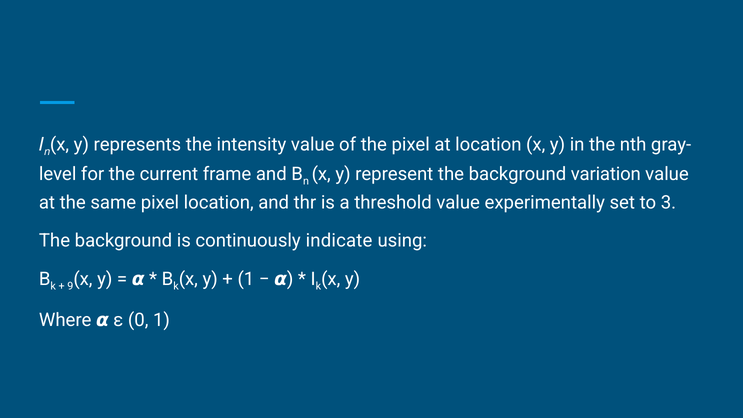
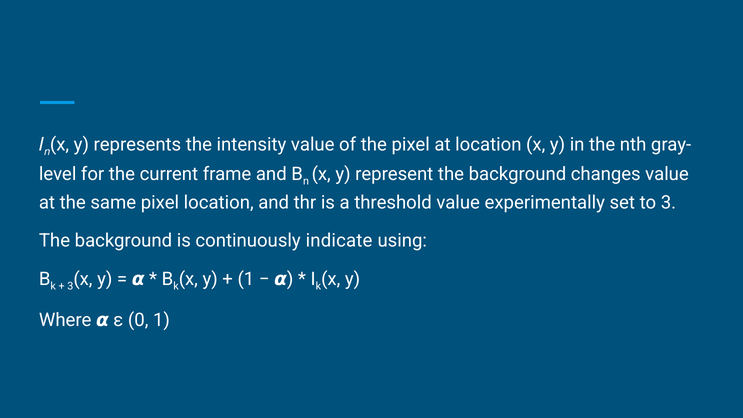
variation: variation -> changes (606, 174)
9: 9 -> 3 (70, 286)
